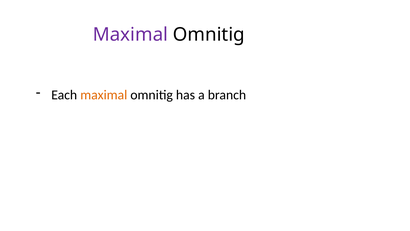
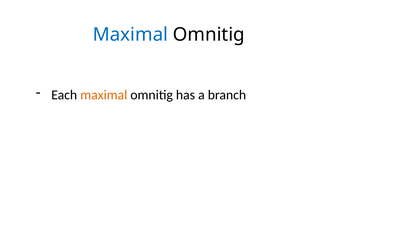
Maximal colour: purple -> blue (130, 34)
